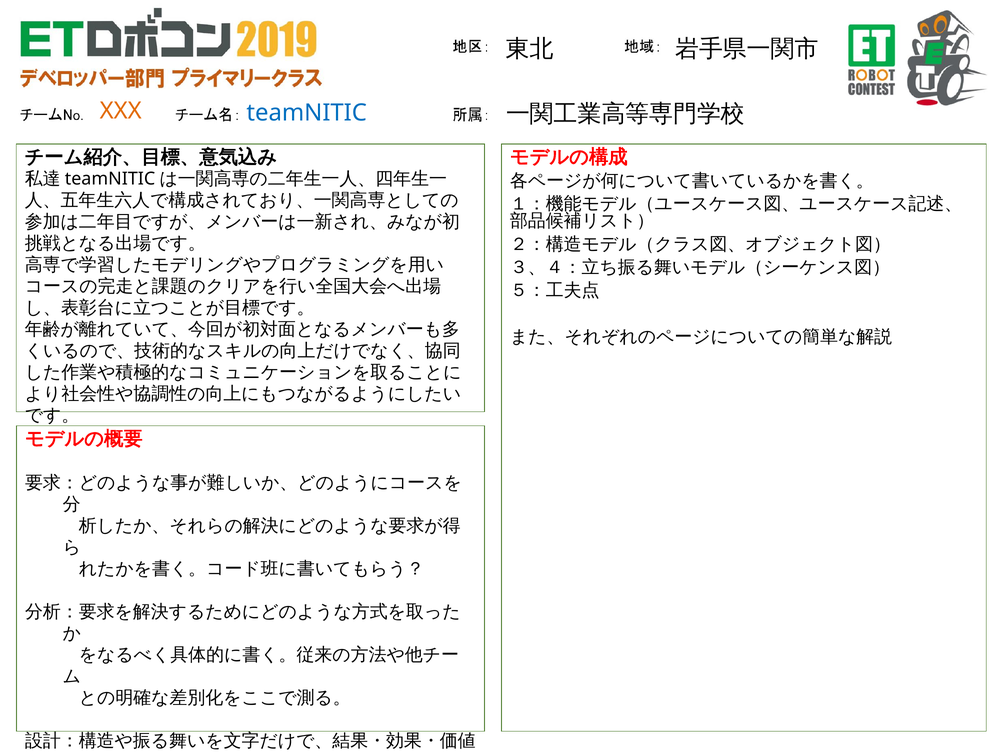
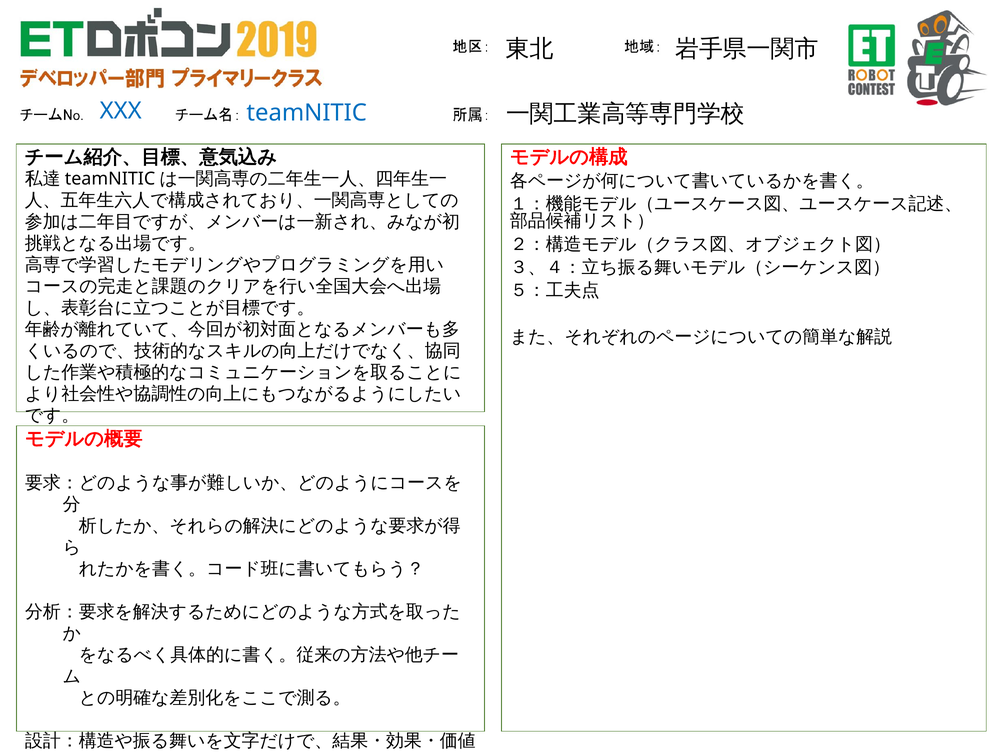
XXX colour: orange -> blue (121, 111)
